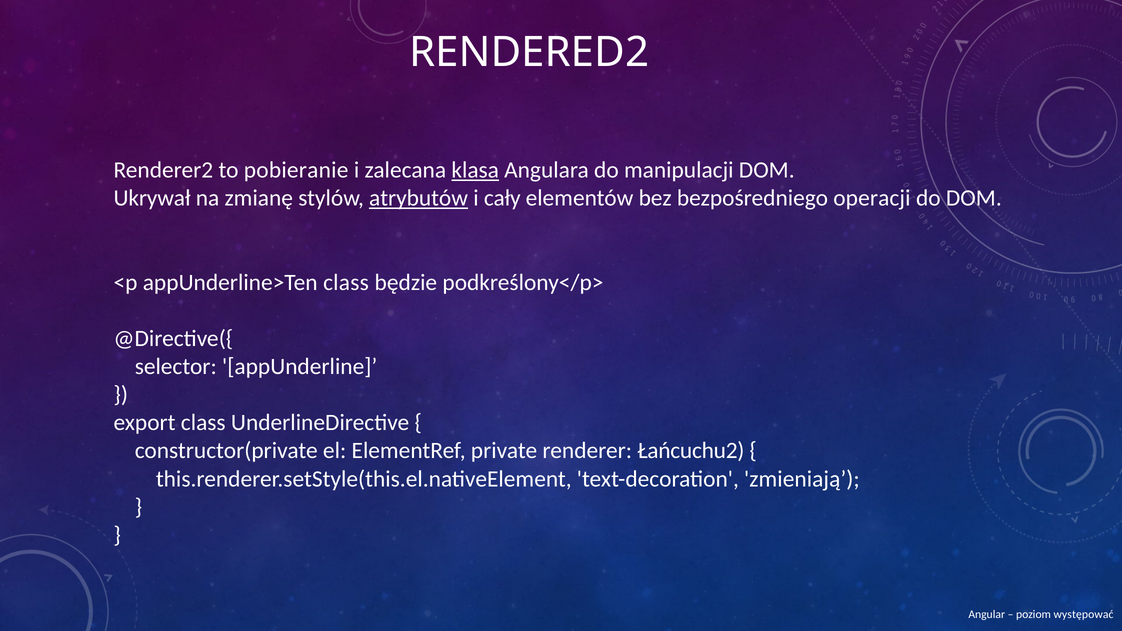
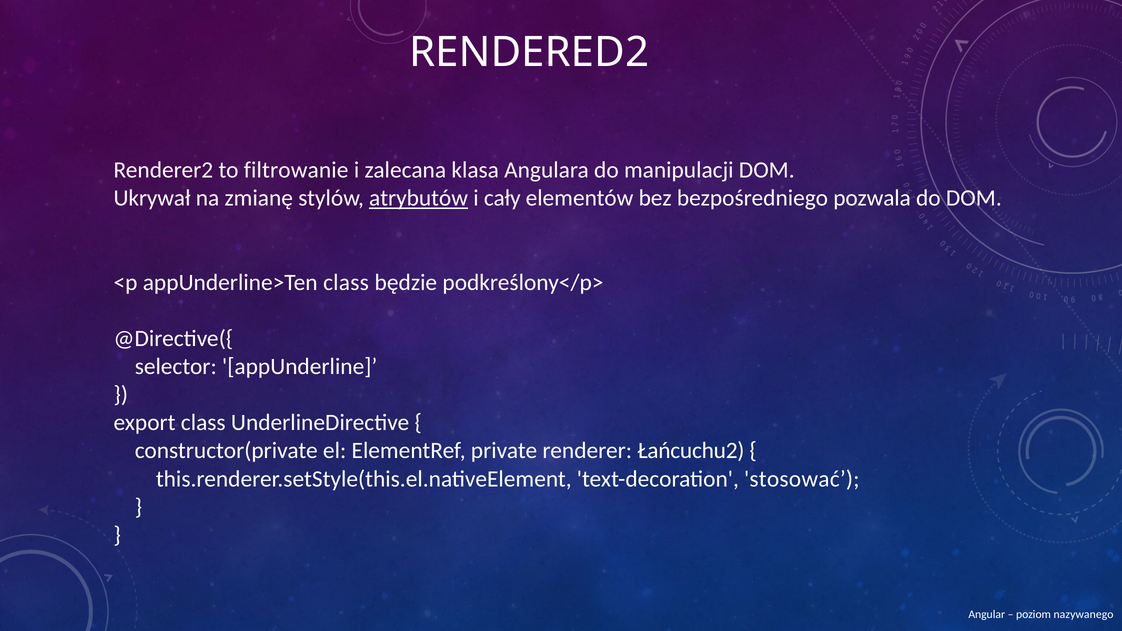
pobieranie: pobieranie -> filtrowanie (296, 170)
klasa underline: present -> none (475, 170)
operacji: operacji -> pozwala (872, 198)
zmieniają: zmieniają -> stosować (802, 479)
występować: występować -> nazywanego (1084, 615)
